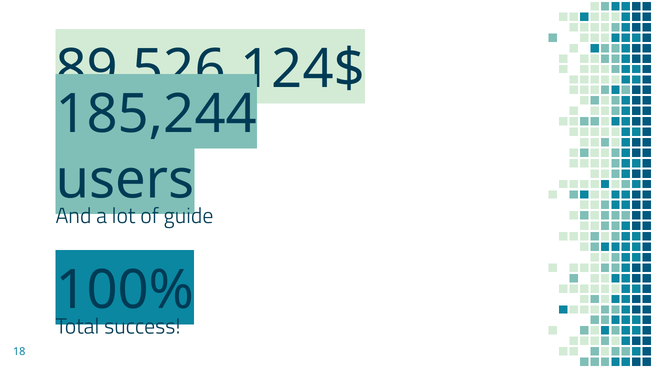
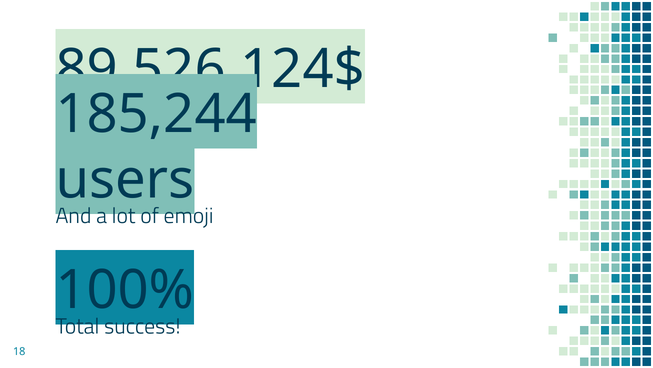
guide: guide -> emoji (189, 216)
